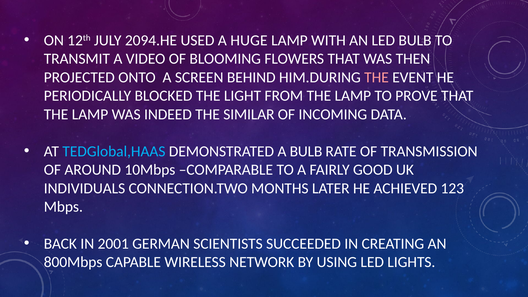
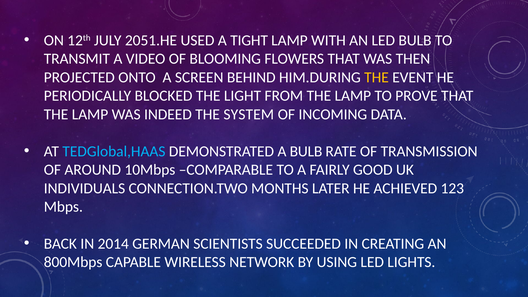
2094.HE: 2094.HE -> 2051.HE (151, 40)
HUGE: HUGE -> TIGHT (249, 40)
THE colour: pink -> yellow (376, 77)
SIMILAR: SIMILAR -> SYSTEM (249, 114)
2001: 2001 -> 2014 (113, 244)
